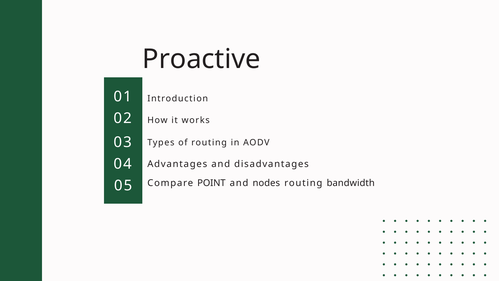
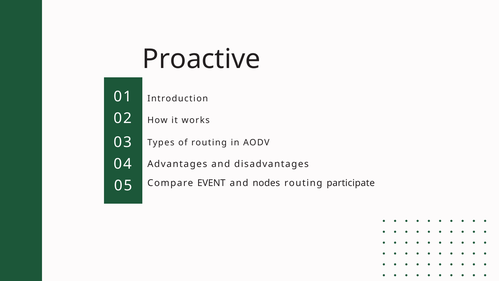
POINT: POINT -> EVENT (211, 183)
bandwidth: bandwidth -> participate (351, 183)
